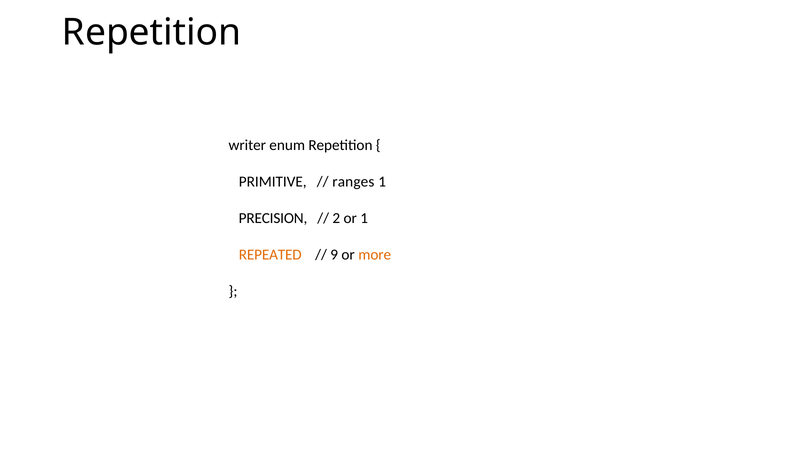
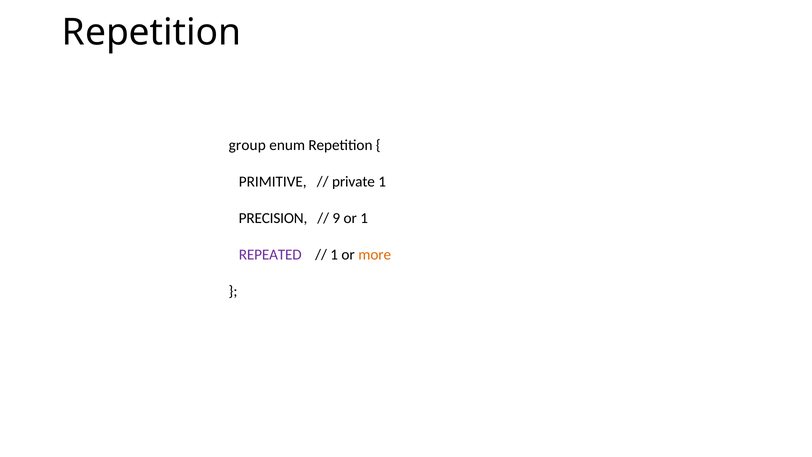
writer: writer -> group (247, 145)
ranges: ranges -> private (353, 182)
2: 2 -> 9 (336, 218)
REPEATED colour: orange -> purple (270, 255)
9: 9 -> 1 (334, 255)
